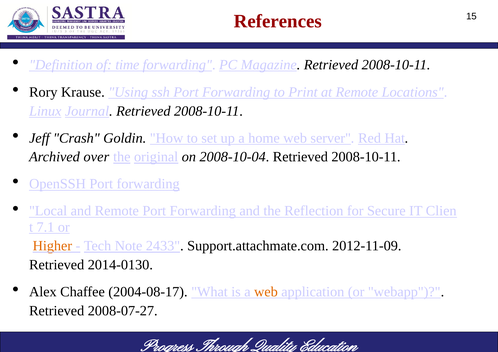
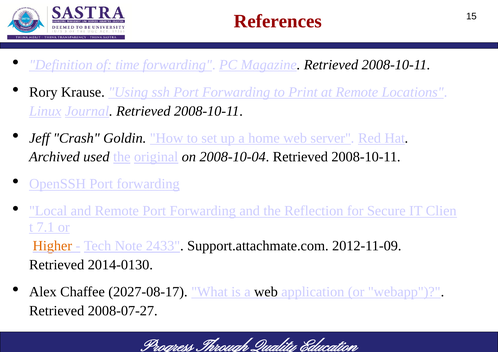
over: over -> used (96, 157)
2004-08-17: 2004-08-17 -> 2027-08-17 (148, 292)
web colour: orange -> black (266, 292)
